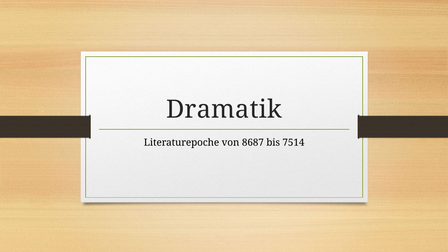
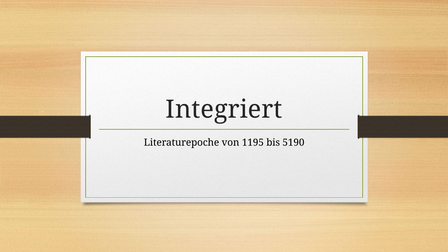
Dramatik: Dramatik -> Integriert (224, 109)
8687: 8687 -> 1195 (253, 143)
7514: 7514 -> 5190 (293, 143)
